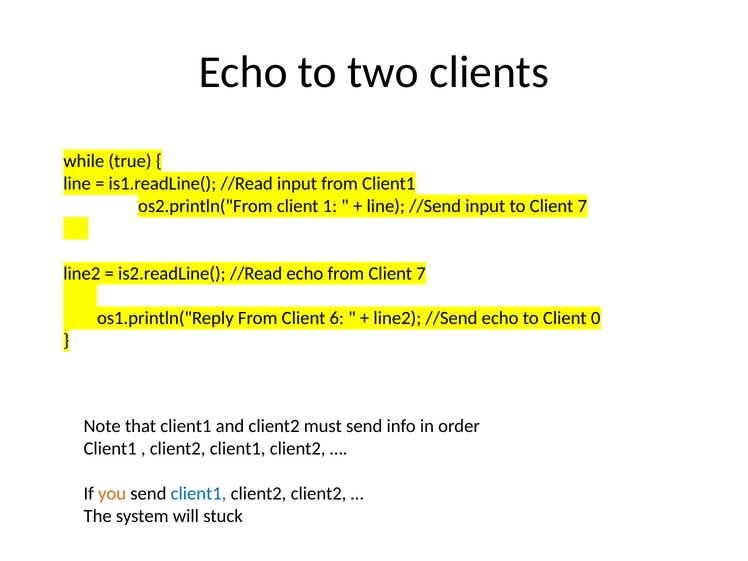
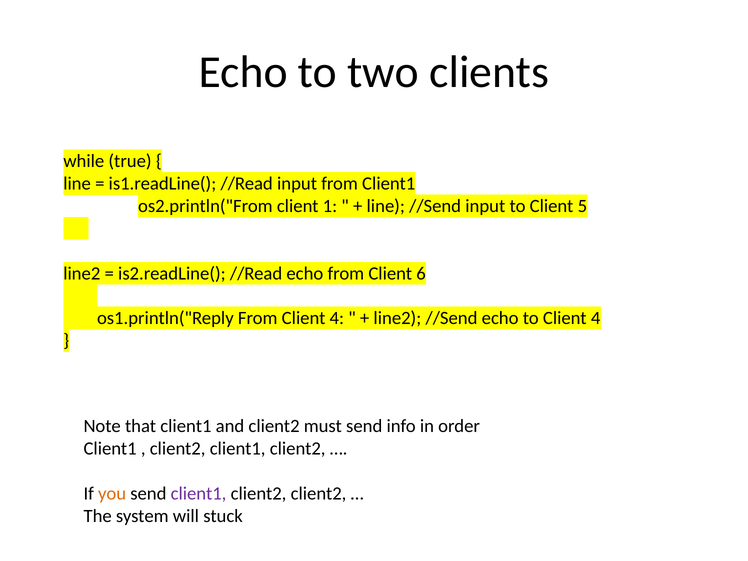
to Client 7: 7 -> 5 (582, 206)
from Client 7: 7 -> 6 (421, 273)
From Client 6: 6 -> 4 (337, 318)
to Client 0: 0 -> 4 (596, 318)
client1 colour: blue -> purple (199, 494)
